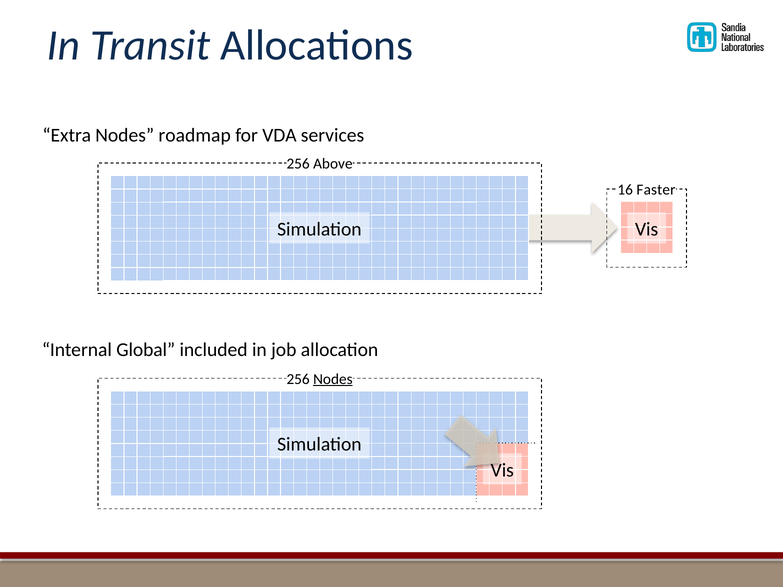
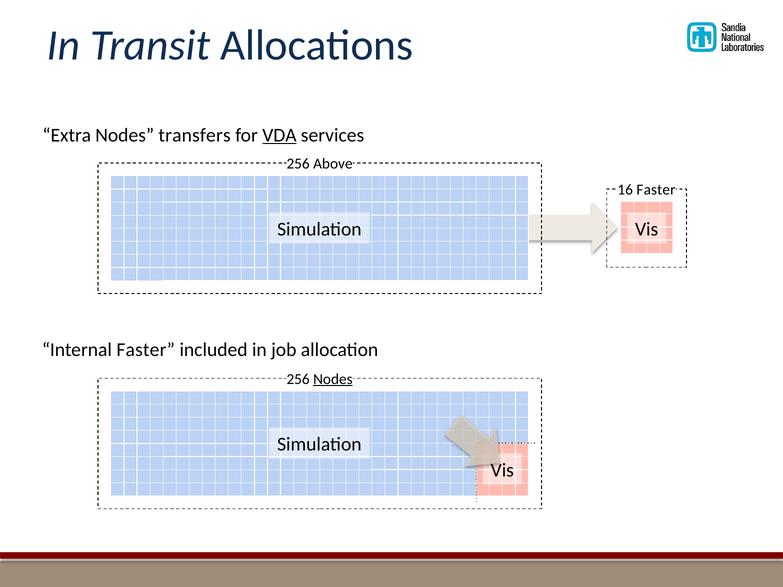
roadmap: roadmap -> transfers (195, 135)
VDA underline: none -> present (279, 135)
Internal Global: Global -> Faster (146, 350)
